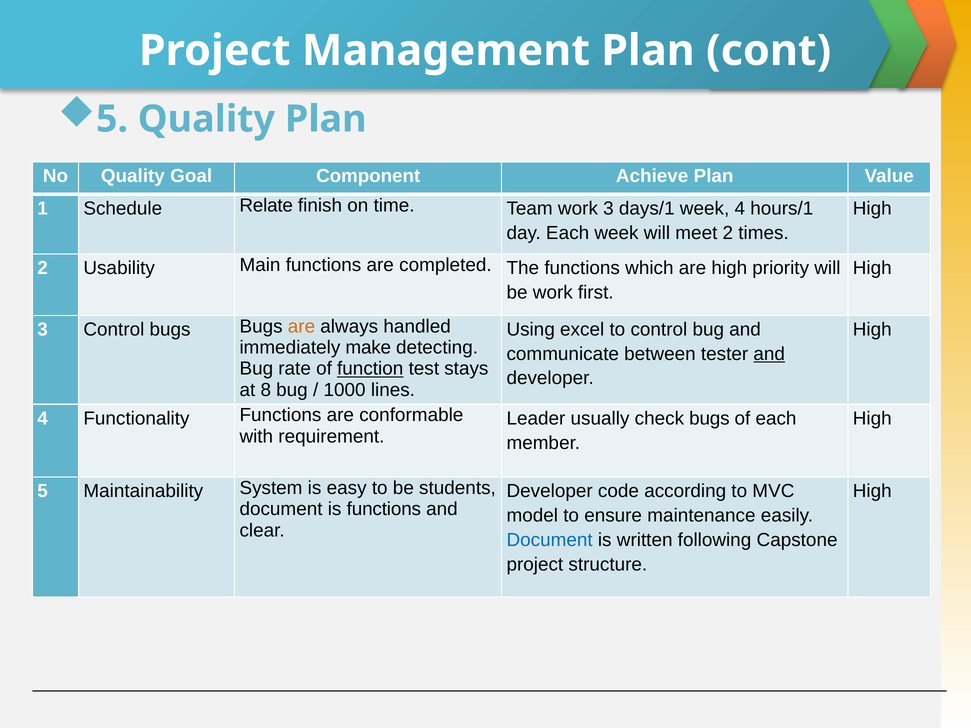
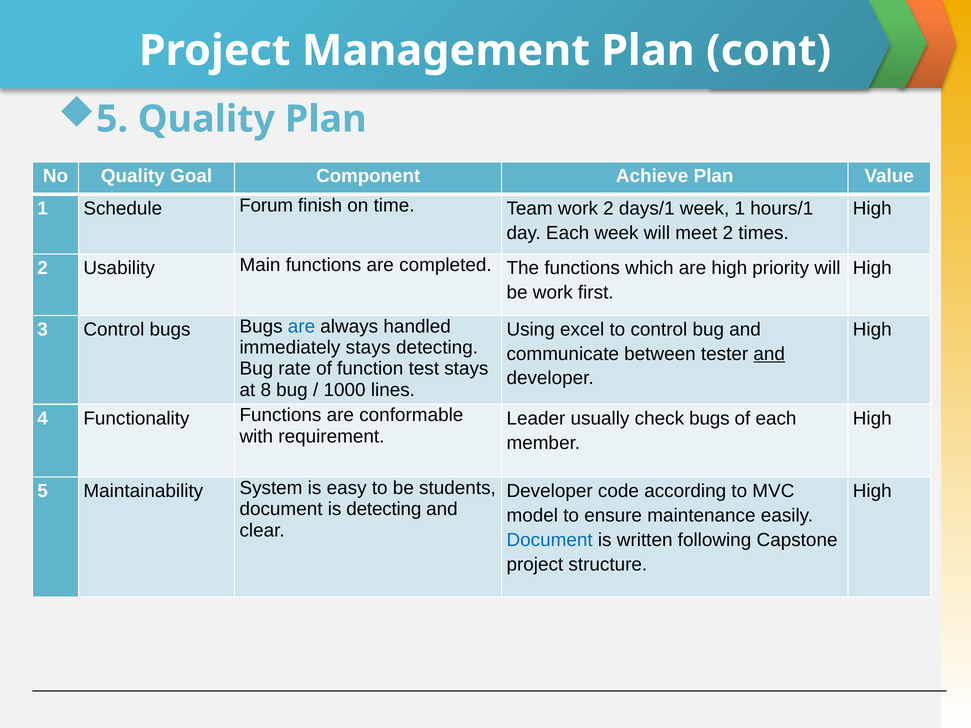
Relate: Relate -> Forum (266, 205)
work 3: 3 -> 2 (608, 209)
week 4: 4 -> 1 (740, 209)
are colour: orange -> blue (302, 326)
immediately make: make -> stays (368, 348)
function underline: present -> none (370, 369)
is functions: functions -> detecting (384, 509)
